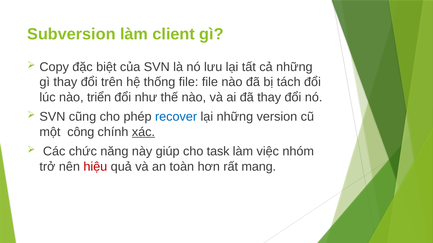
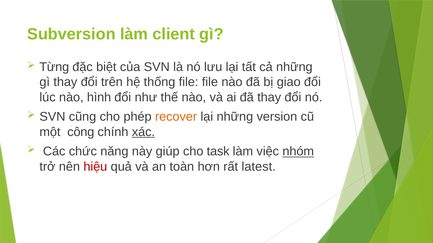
Copy: Copy -> Từng (54, 67)
tách: tách -> giao (289, 82)
triển: triển -> hình (99, 97)
recover colour: blue -> orange (176, 117)
nhóm underline: none -> present (298, 152)
mang: mang -> latest (259, 167)
